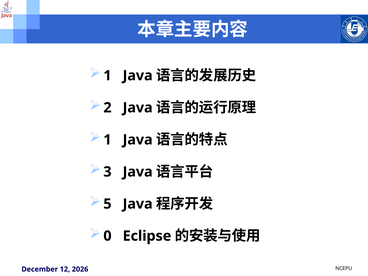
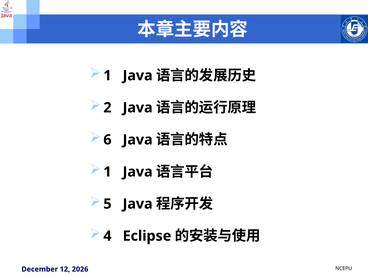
1: 1 -> 6 (107, 140)
3: 3 -> 1 (107, 172)
0: 0 -> 4 (107, 236)
